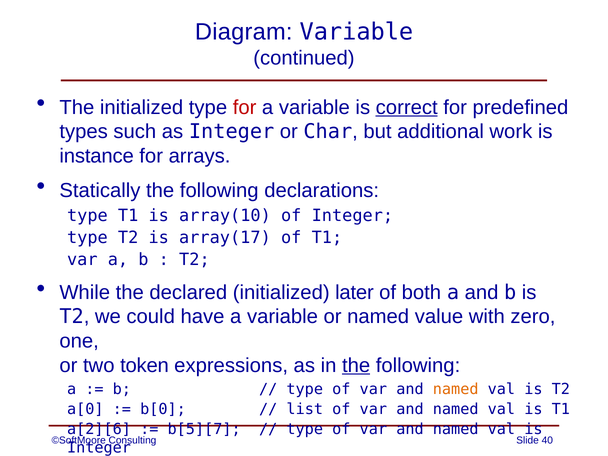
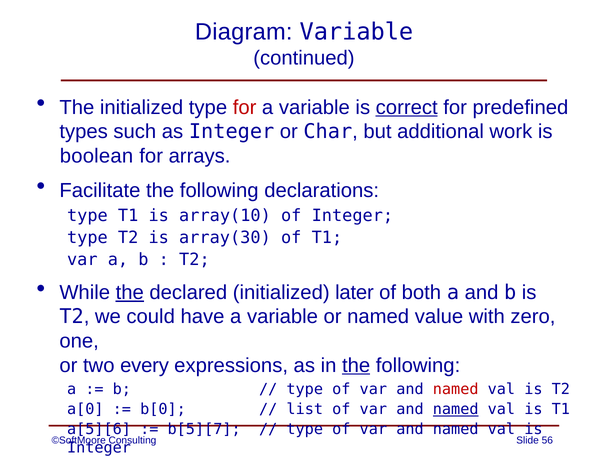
instance: instance -> boolean (96, 156)
Statically: Statically -> Facilitate (100, 190)
array(17: array(17 -> array(30 (225, 238)
the underline: none -> present (130, 292)
token: token -> every (145, 365)
named colour: orange -> red (456, 389)
named underline: none -> present (456, 409)
a[2][6: a[2][6 -> a[5][6 (99, 429)
40: 40 -> 56 (547, 440)
